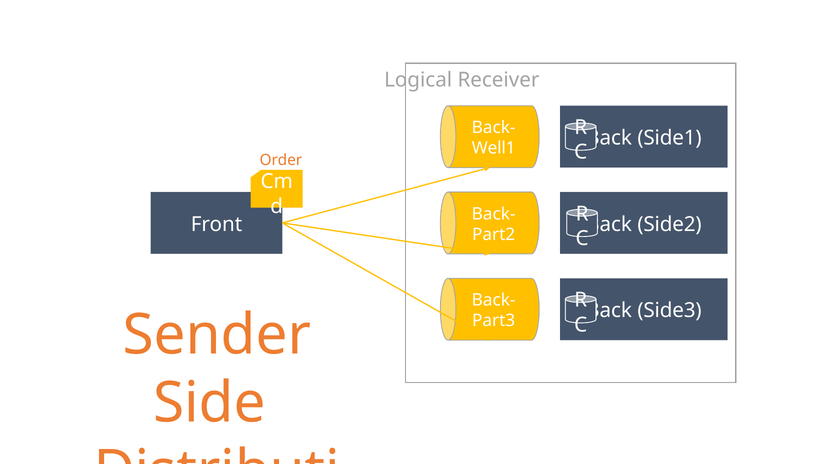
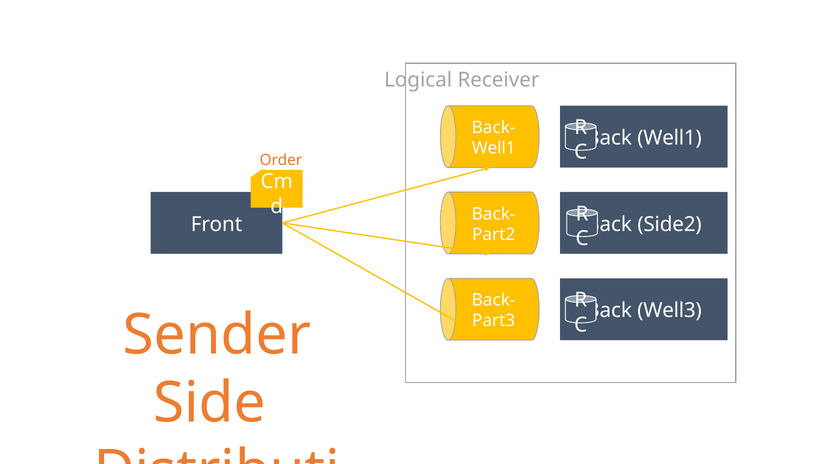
Side1: Side1 -> Well1 (670, 138)
Side3: Side3 -> Well3 (670, 311)
